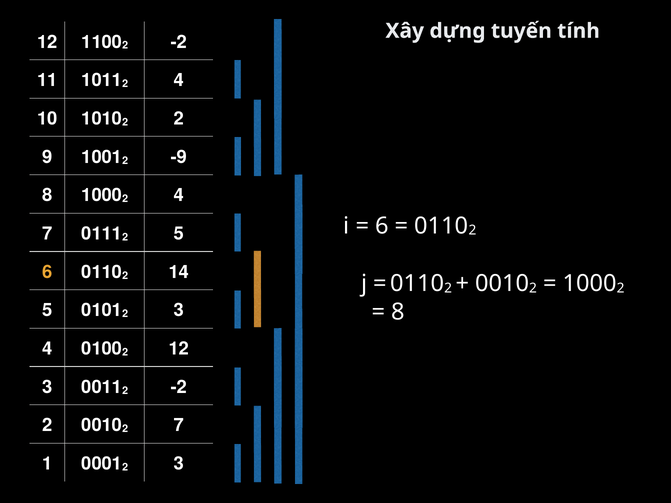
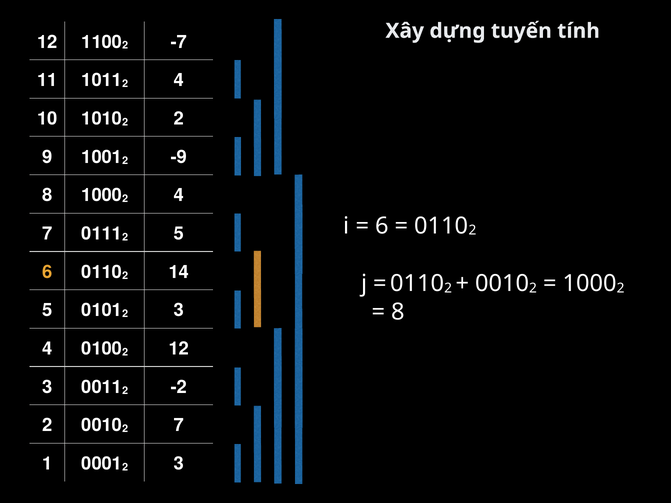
-2: -2 -> -7 (179, 42)
